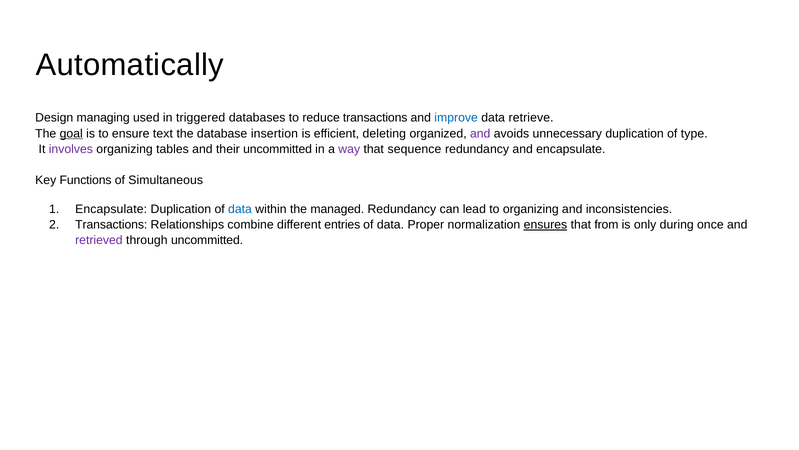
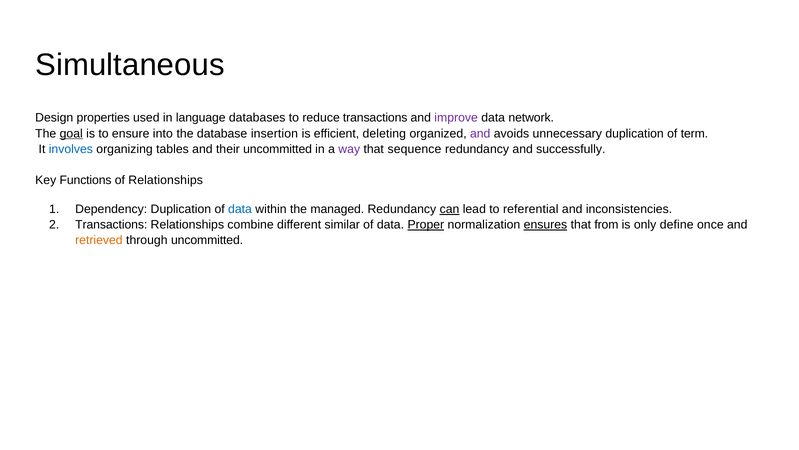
Automatically: Automatically -> Simultaneous (130, 65)
managing: managing -> properties (103, 118)
triggered: triggered -> language (201, 118)
improve colour: blue -> purple (456, 118)
retrieve: retrieve -> network (531, 118)
text: text -> into (163, 133)
type: type -> term (694, 133)
involves colour: purple -> blue (71, 149)
and encapsulate: encapsulate -> successfully (571, 149)
of Simultaneous: Simultaneous -> Relationships (166, 180)
Encapsulate: Encapsulate -> Dependency (111, 209)
can underline: none -> present (450, 209)
to organizing: organizing -> referential (531, 209)
entries: entries -> similar (342, 225)
Proper underline: none -> present (426, 225)
during: during -> define (677, 225)
retrieved colour: purple -> orange (99, 240)
